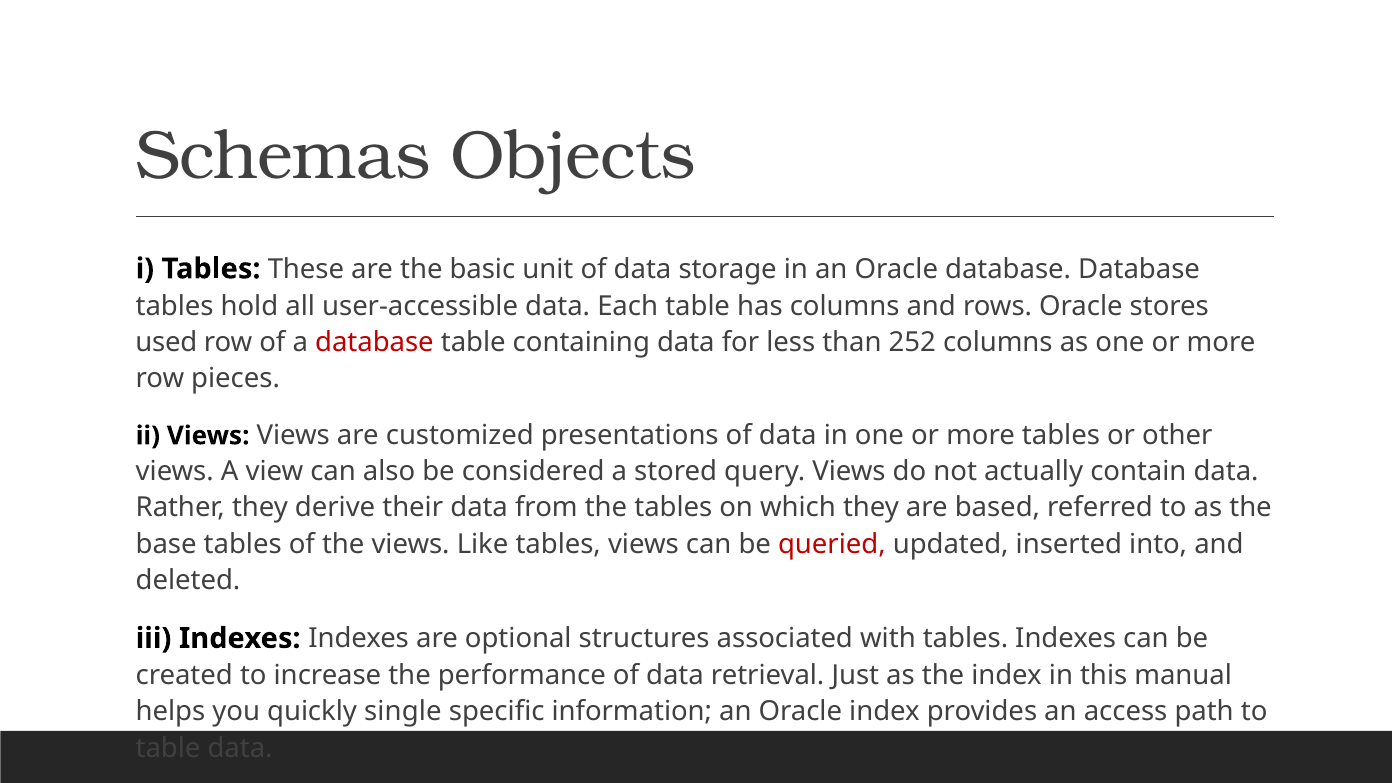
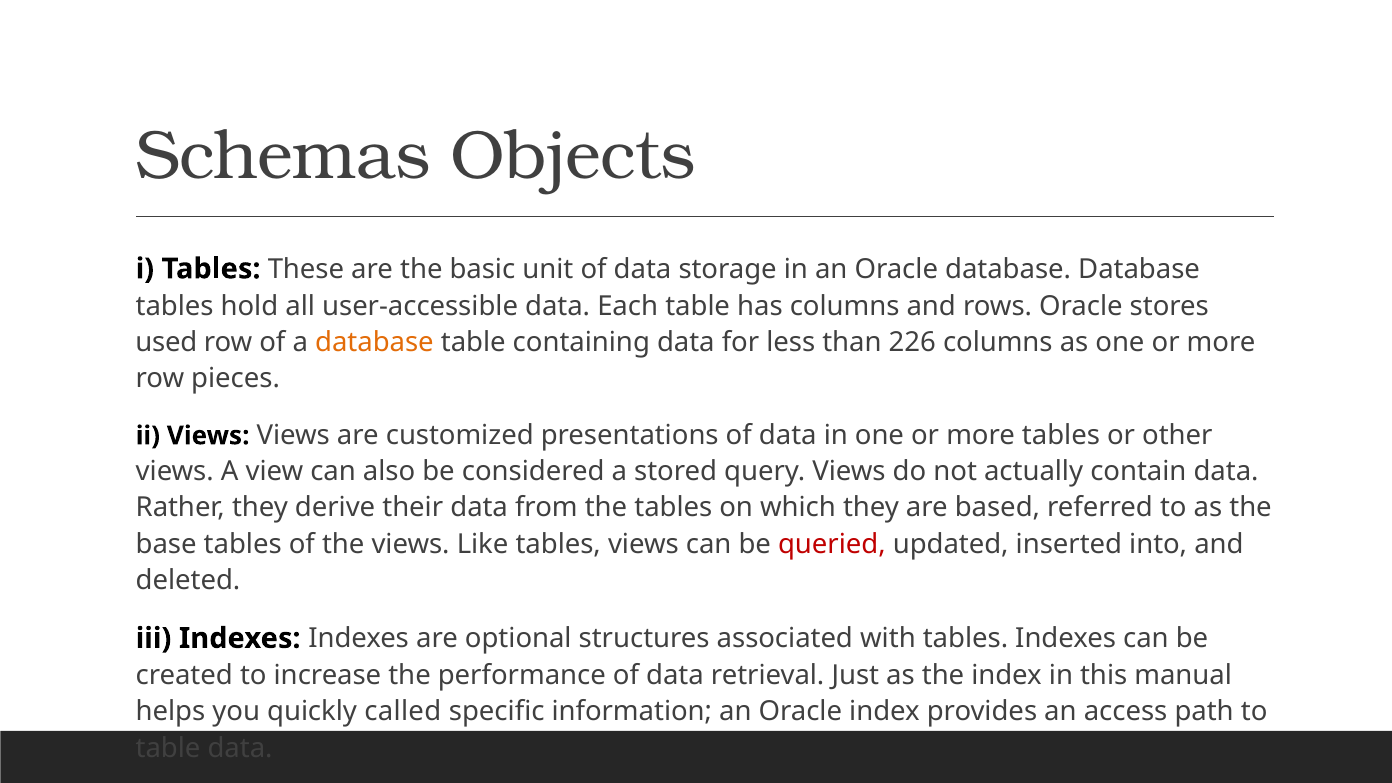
database colour: red -> orange (374, 342)
252: 252 -> 226 (912, 342)
single: single -> called (403, 712)
